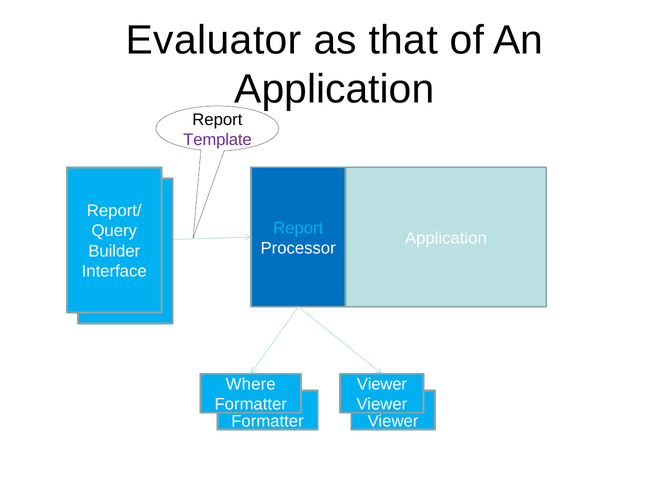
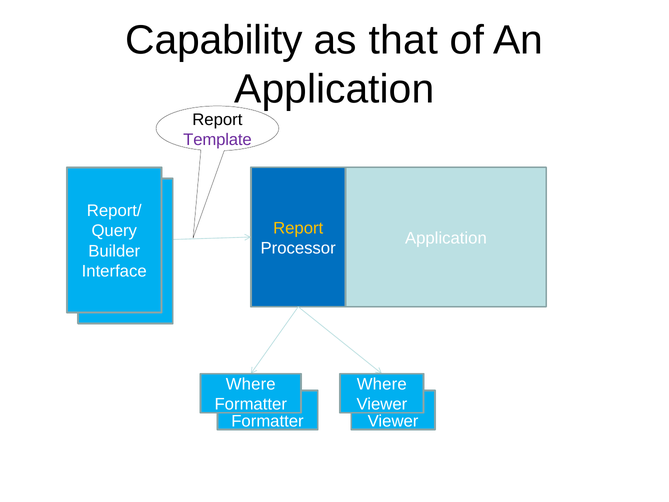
Evaluator: Evaluator -> Capability (214, 40)
Report colour: light blue -> yellow (298, 228)
Viewer: Viewer -> Where (382, 384)
